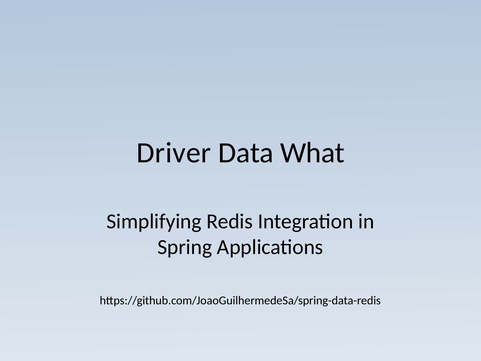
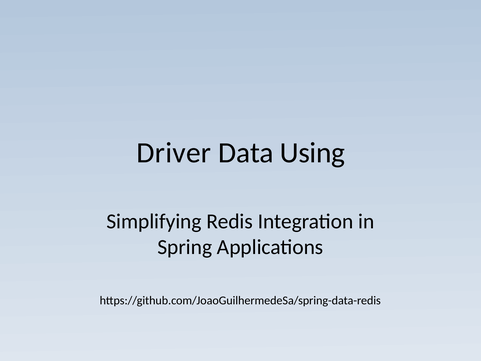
What: What -> Using (312, 153)
